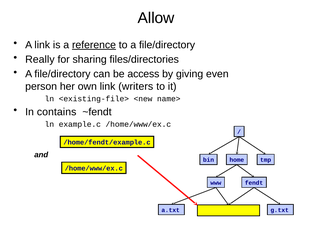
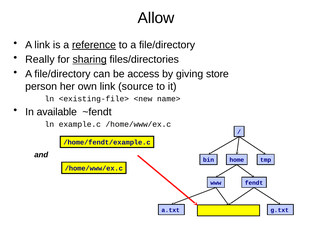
sharing underline: none -> present (90, 59)
even: even -> store (217, 74)
writers: writers -> source (136, 87)
contains: contains -> available (57, 112)
